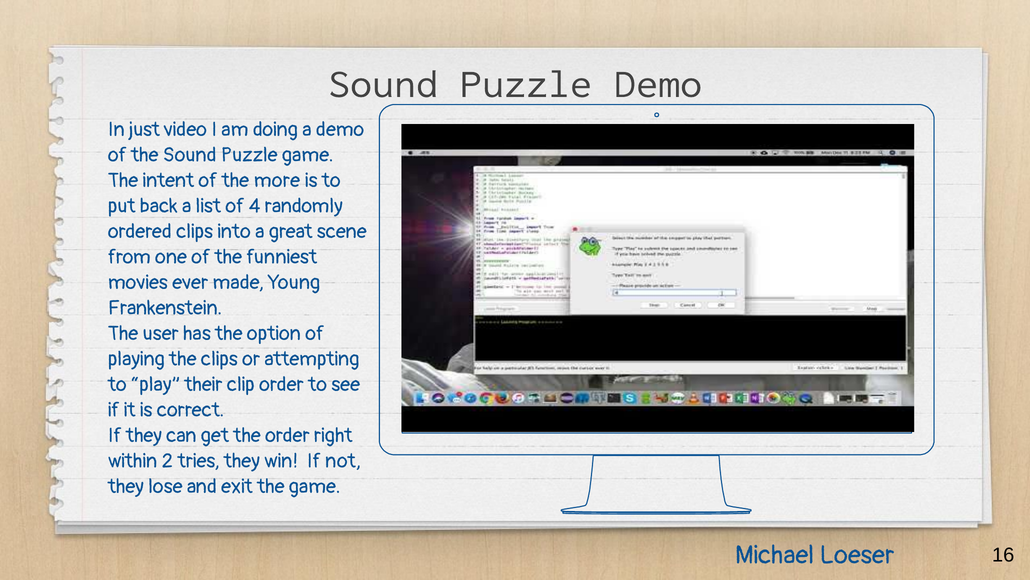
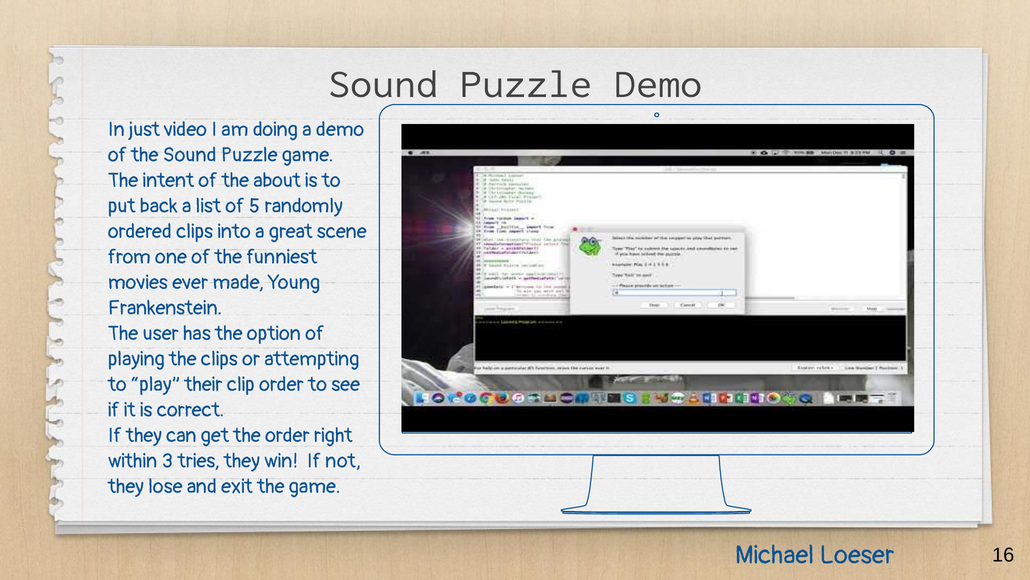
more: more -> about (277, 181)
4: 4 -> 5 (254, 206)
2: 2 -> 3 (167, 461)
